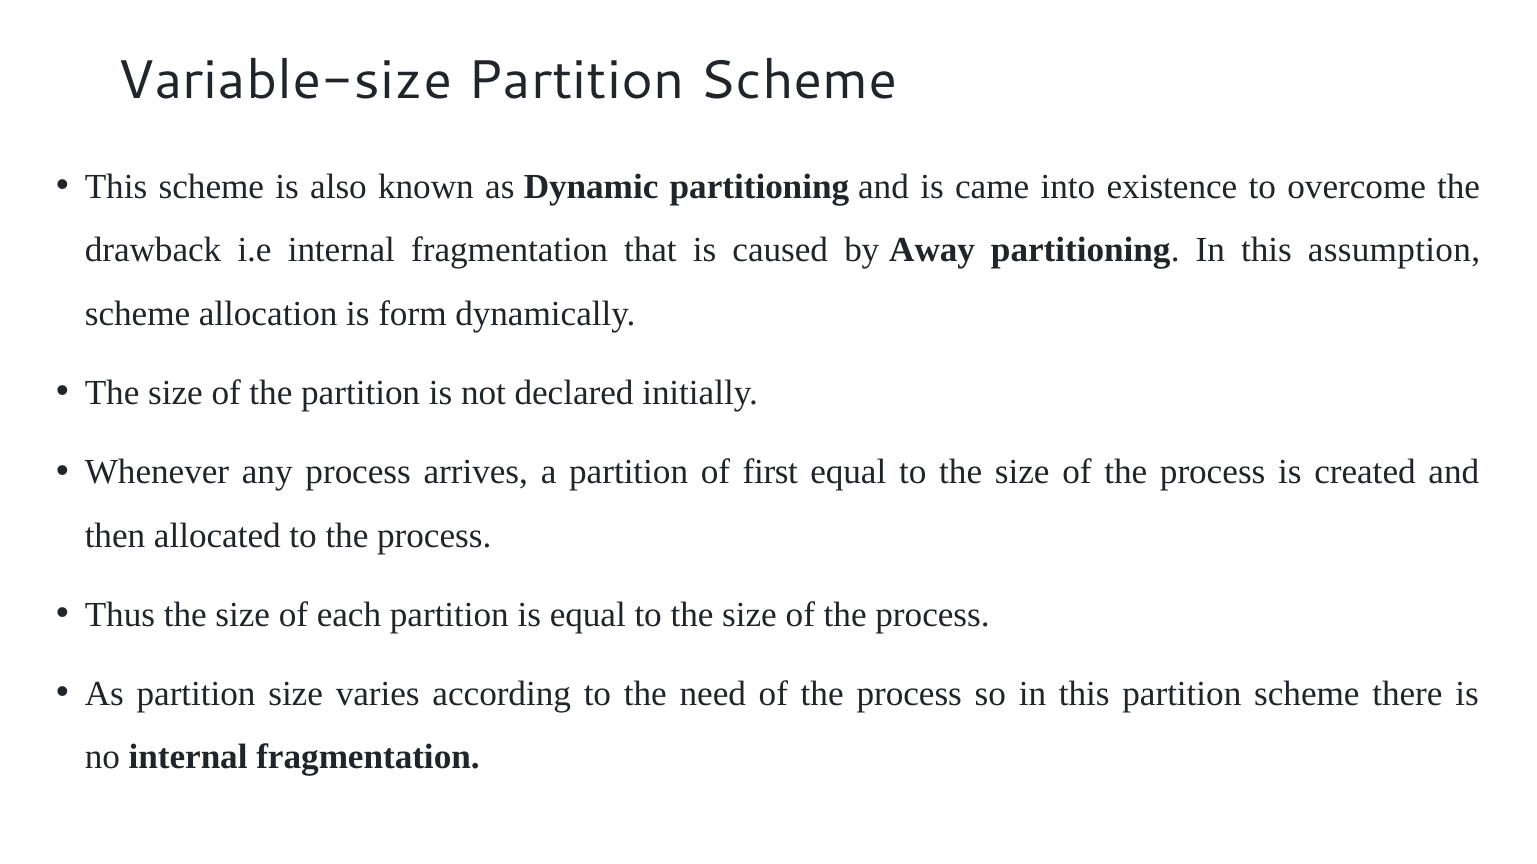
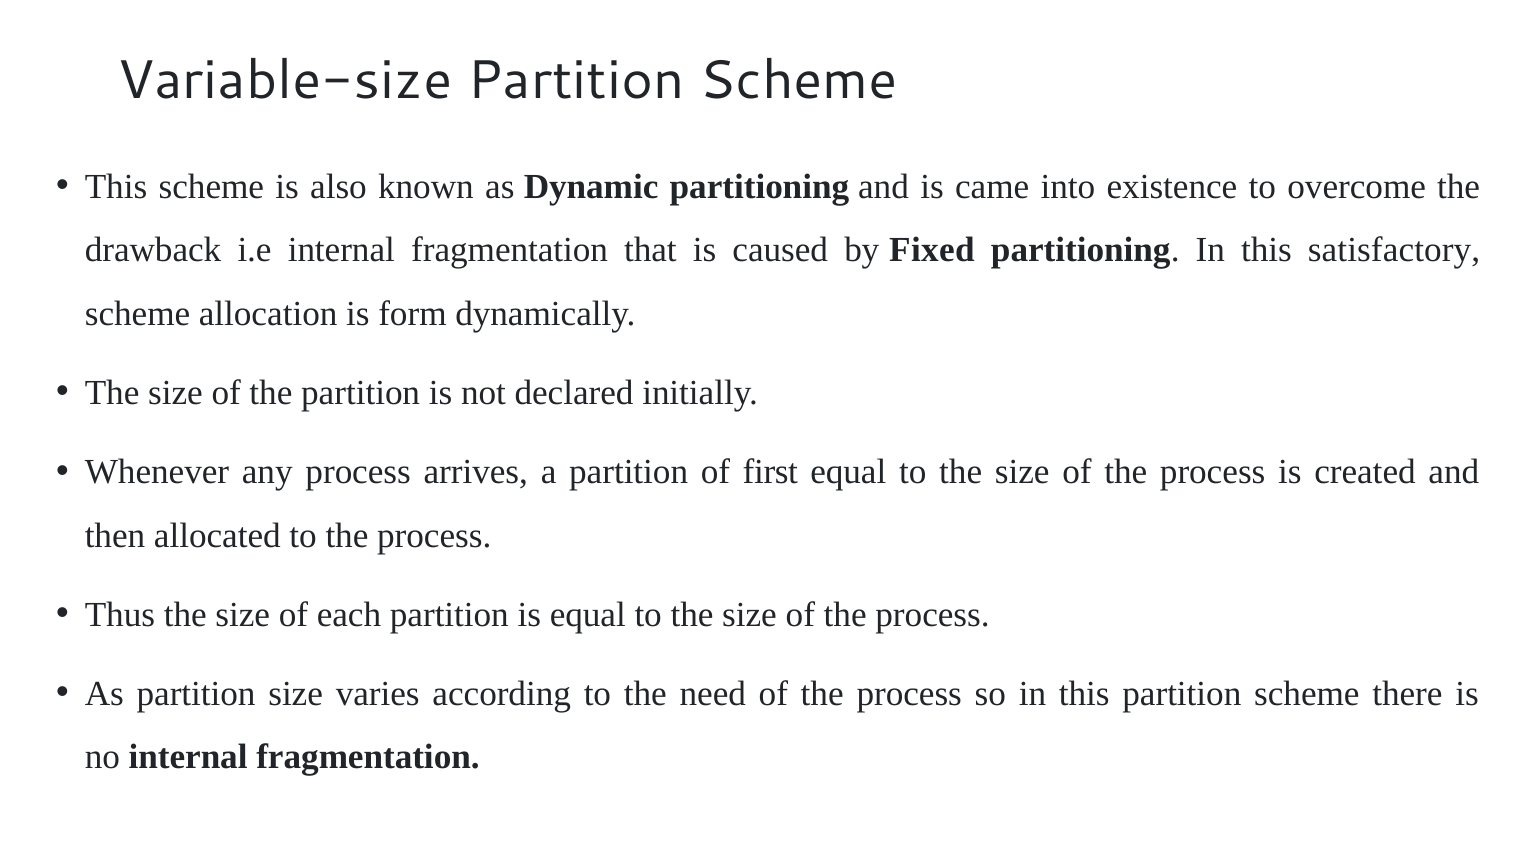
Away: Away -> Fixed (932, 250)
assumption: assumption -> satisfactory (1394, 250)
